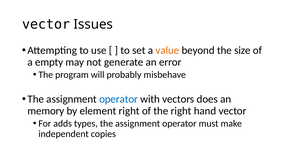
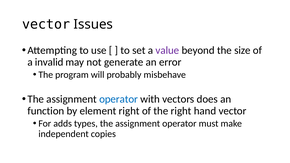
value colour: orange -> purple (167, 50)
empty: empty -> invalid (49, 62)
memory: memory -> function (46, 111)
